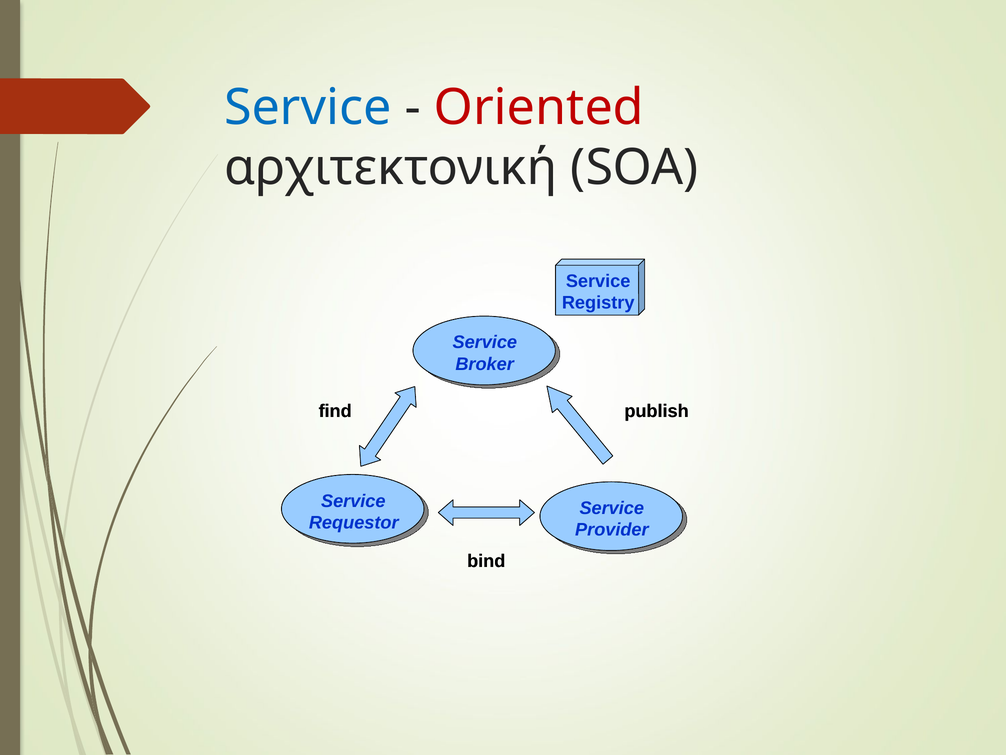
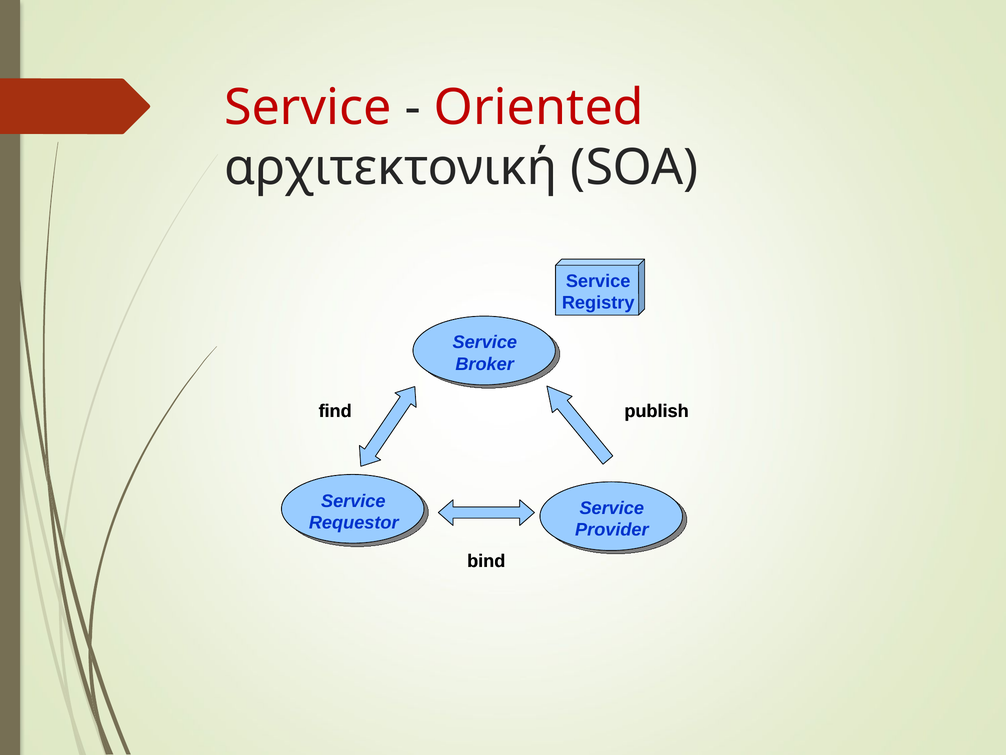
Service colour: blue -> red (308, 107)
